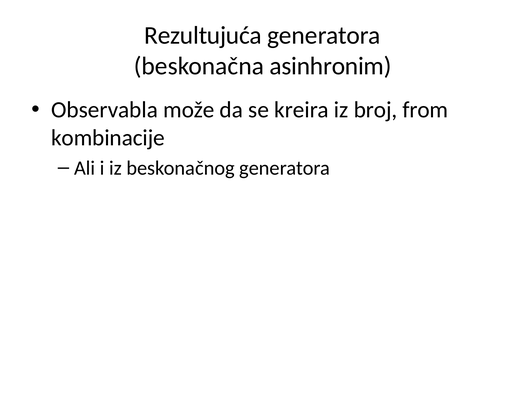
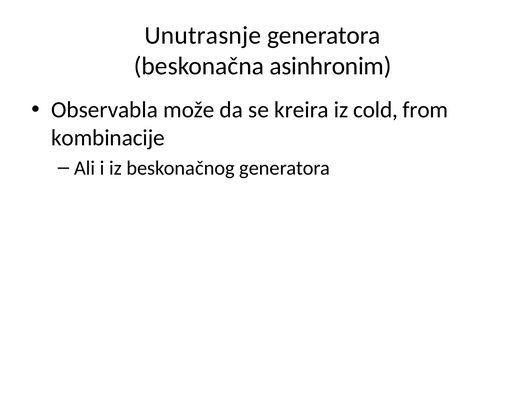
Rezultujuća: Rezultujuća -> Unutrasnje (203, 35)
broj: broj -> cold (376, 110)
